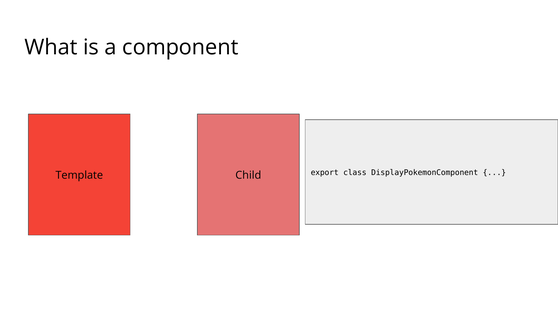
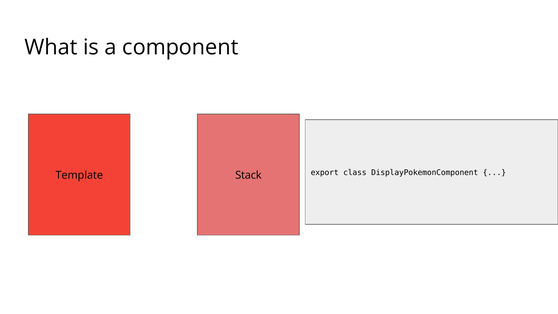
Child: Child -> Stack (248, 175)
